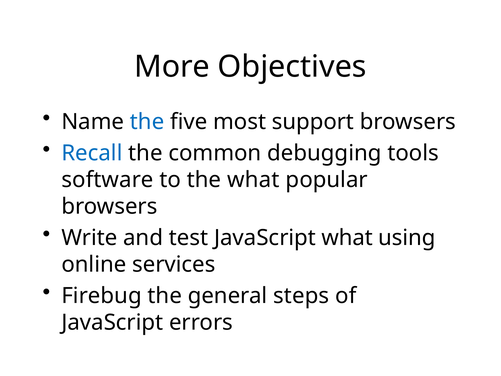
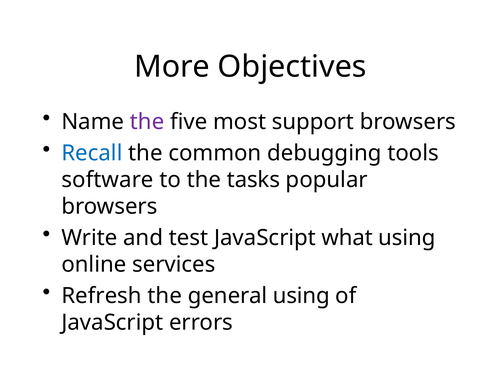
the colour: blue -> purple (147, 122)
the what: what -> tasks (253, 180)
Firebug: Firebug -> Refresh (102, 296)
general steps: steps -> using (301, 296)
